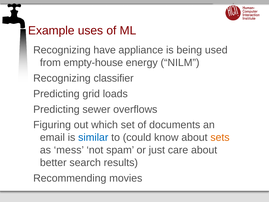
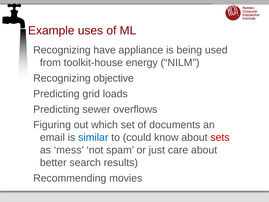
empty-house: empty-house -> toolkit-house (93, 63)
classifier: classifier -> objective (114, 78)
sets colour: orange -> red (220, 137)
